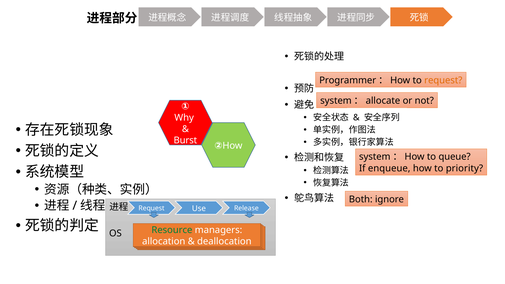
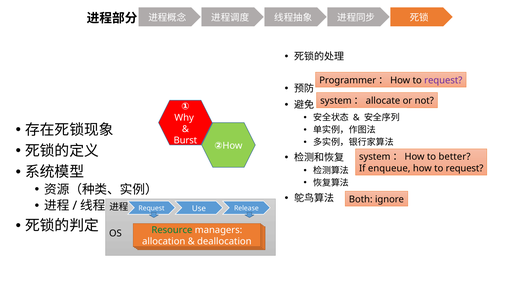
request colour: orange -> purple (443, 80)
queue: queue -> better (454, 157)
how to priority: priority -> request (465, 168)
